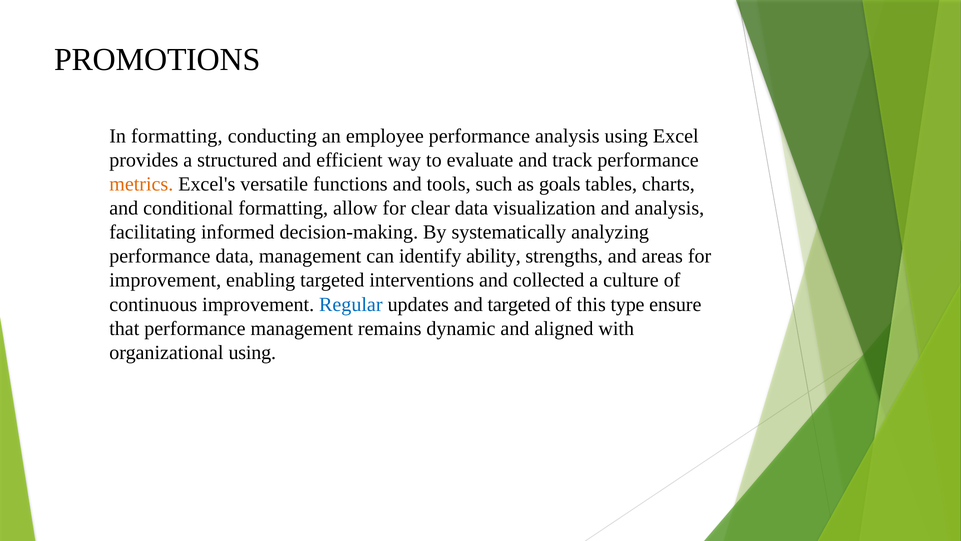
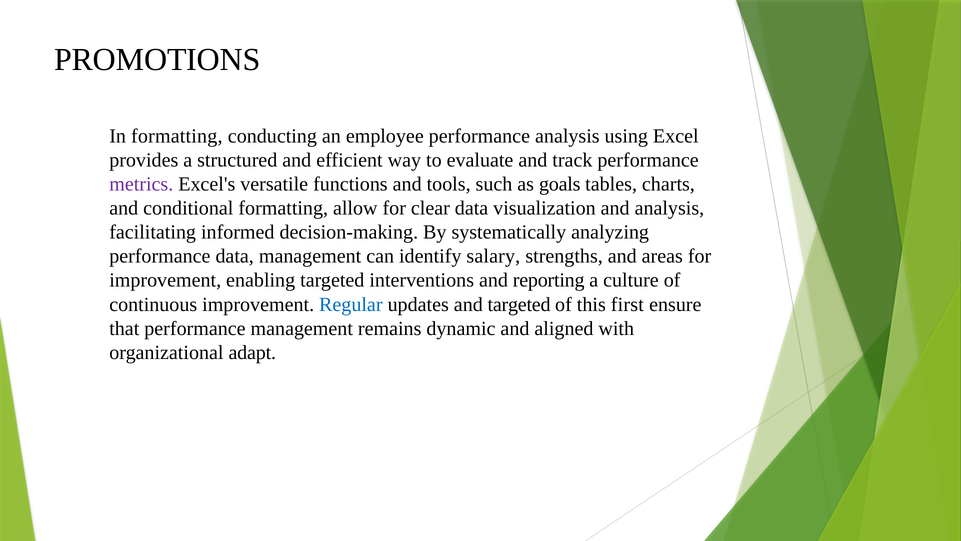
metrics colour: orange -> purple (141, 184)
ability: ability -> salary (493, 256)
collected: collected -> reporting (549, 280)
type: type -> first (627, 304)
organizational using: using -> adapt (252, 352)
